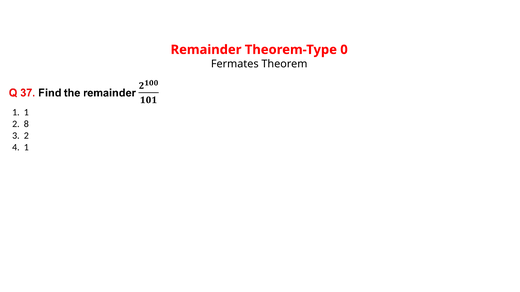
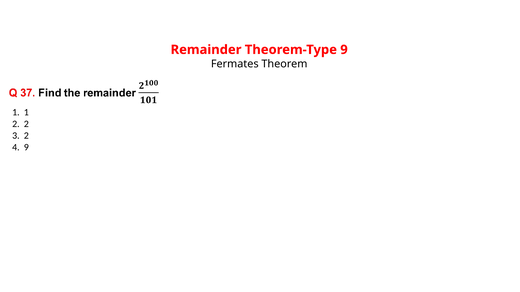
Theorem-Type 0: 0 -> 9 (344, 50)
2 8: 8 -> 2 (26, 124)
4 1: 1 -> 9 (26, 147)
